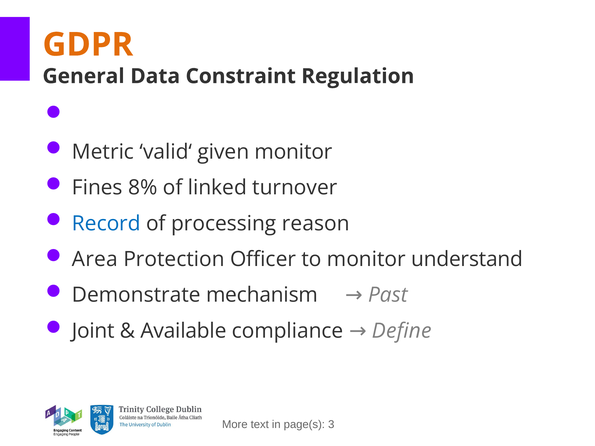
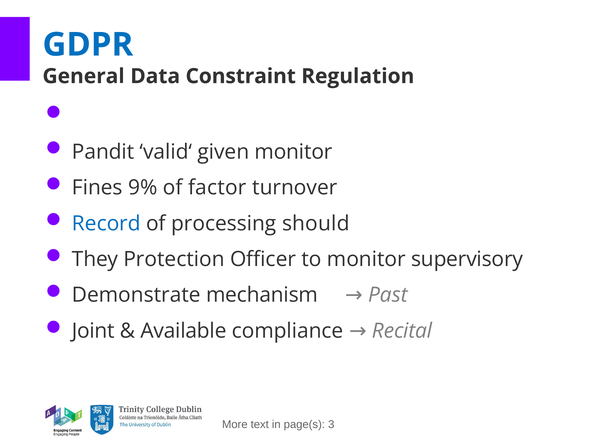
GDPR colour: orange -> blue (88, 45)
Metric: Metric -> Pandit (103, 152)
8%: 8% -> 9% (143, 188)
linked: linked -> factor (217, 188)
reason: reason -> should (316, 224)
Area: Area -> They (95, 259)
understand: understand -> supervisory (467, 259)
Define: Define -> Recital (402, 331)
